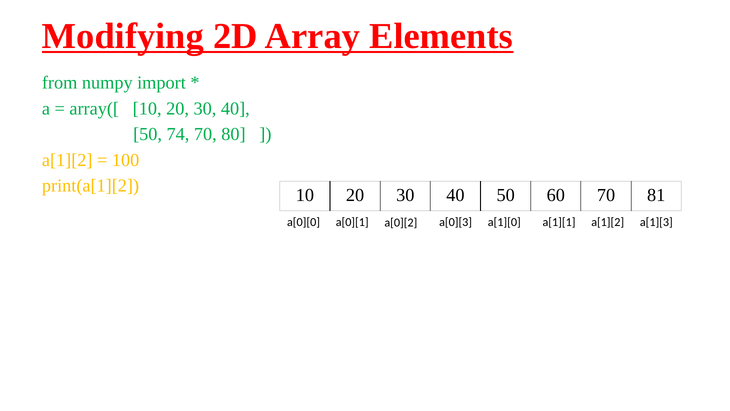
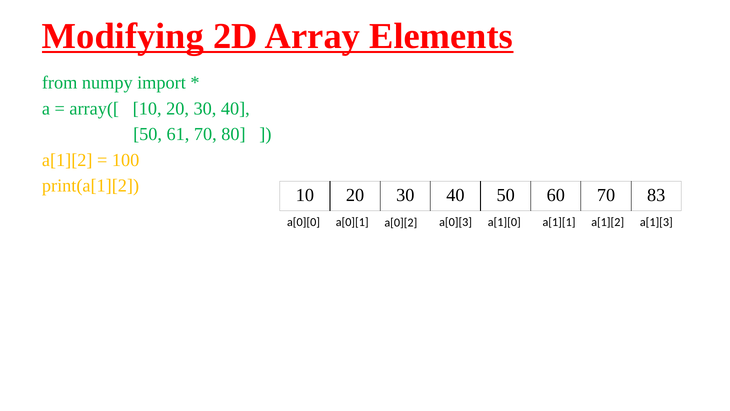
74: 74 -> 61 (178, 134)
81: 81 -> 83 (656, 195)
